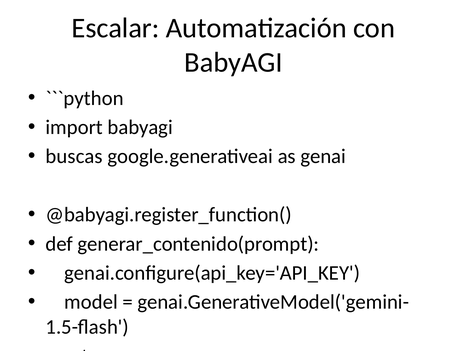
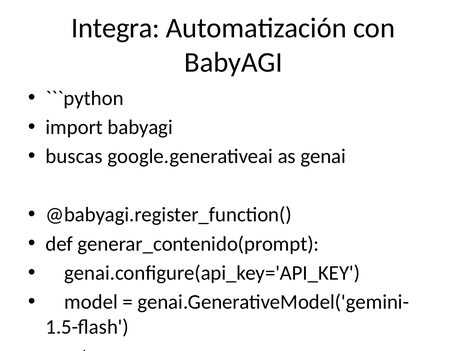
Escalar: Escalar -> Integra (116, 28)
